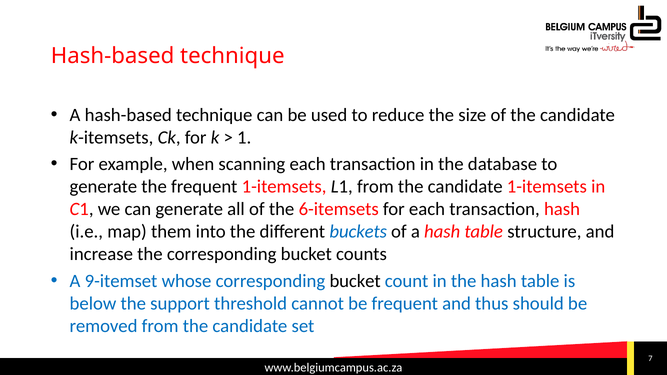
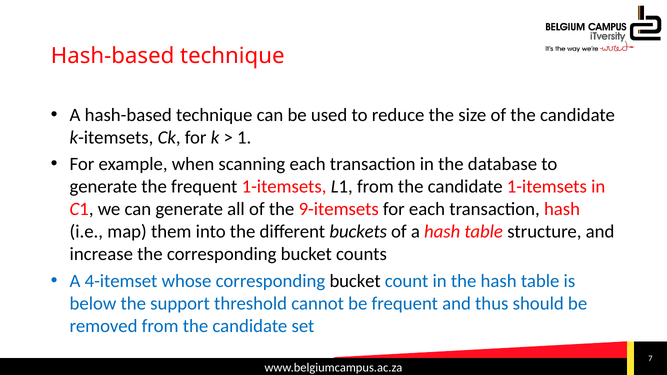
6-itemsets: 6-itemsets -> 9-itemsets (339, 209)
buckets colour: blue -> black (358, 232)
9-itemset: 9-itemset -> 4-itemset (121, 281)
